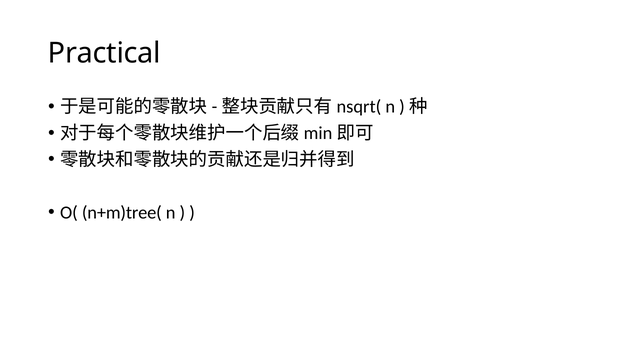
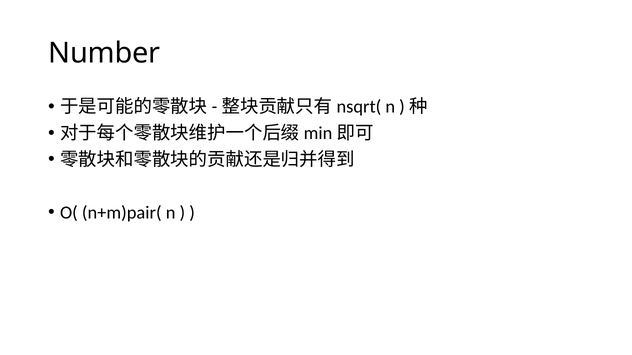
Practical: Practical -> Number (104, 53)
n+m)tree(: n+m)tree( -> n+m)pair( (122, 213)
